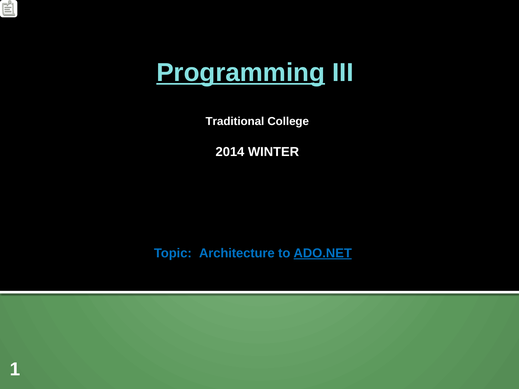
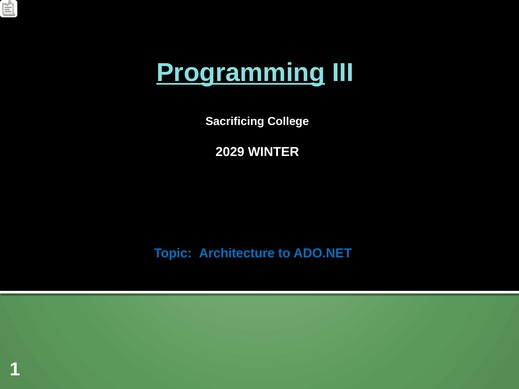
Traditional: Traditional -> Sacrificing (235, 122)
2014: 2014 -> 2029 (230, 152)
ADO.NET underline: present -> none (323, 253)
